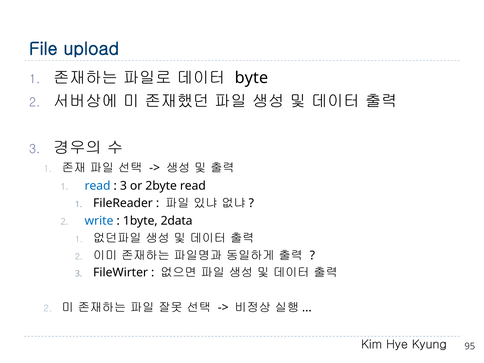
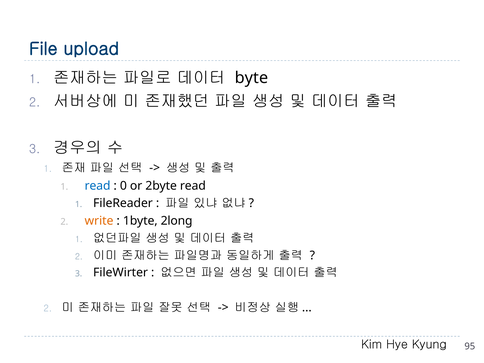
3: 3 -> 0 (123, 186)
write colour: blue -> orange (99, 221)
2data: 2data -> 2long (177, 221)
